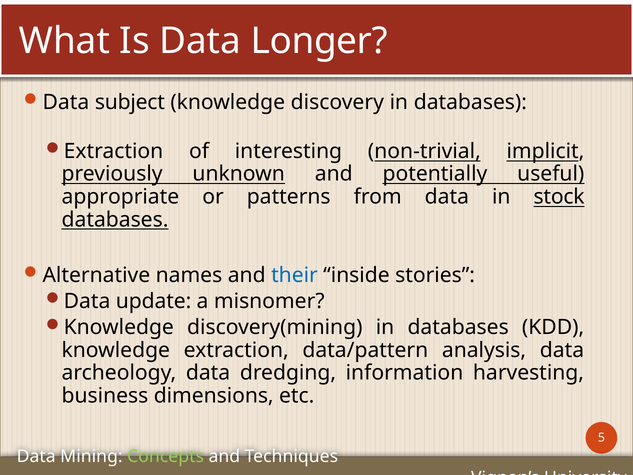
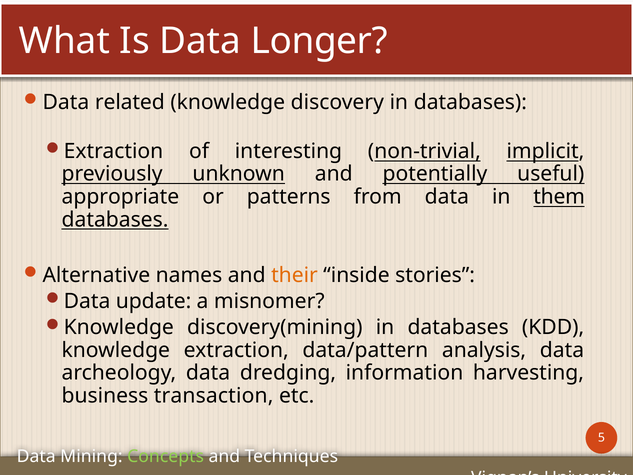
subject: subject -> related (130, 102)
stock: stock -> them (559, 197)
their colour: blue -> orange (294, 275)
dimensions: dimensions -> transaction (214, 396)
